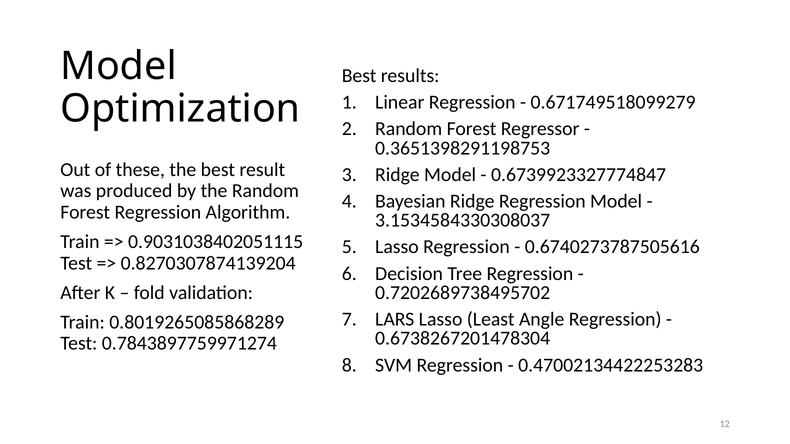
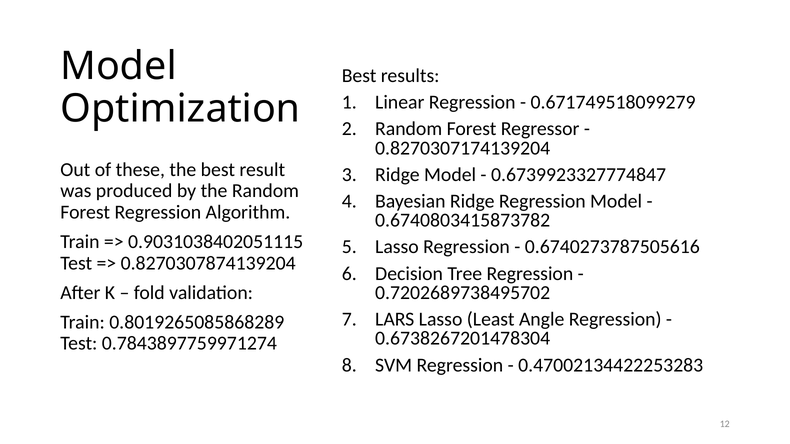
0.3651398291198753: 0.3651398291198753 -> 0.8270307174139204 (463, 148)
3.1534584330308037: 3.1534584330308037 -> 0.6740803415873782 (463, 221)
